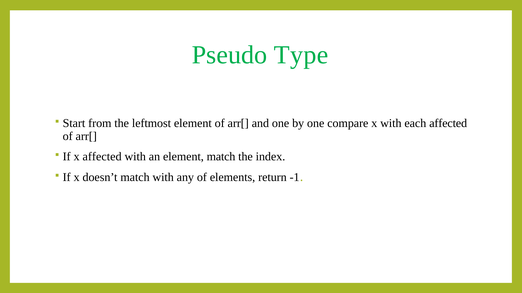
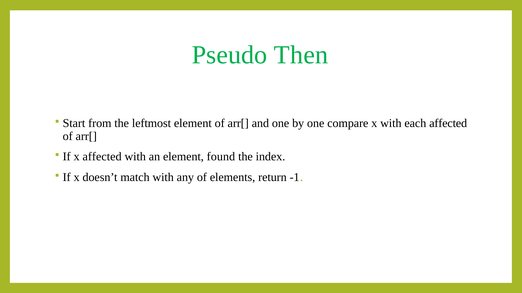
Type: Type -> Then (301, 55)
element match: match -> found (221, 157)
